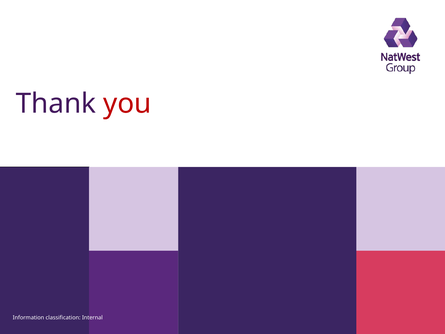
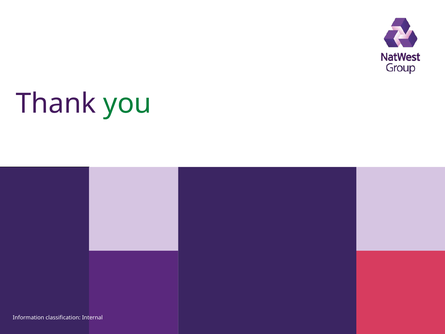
you colour: red -> green (127, 104)
